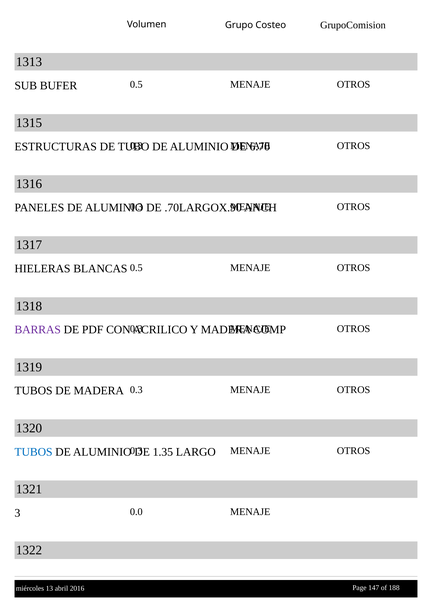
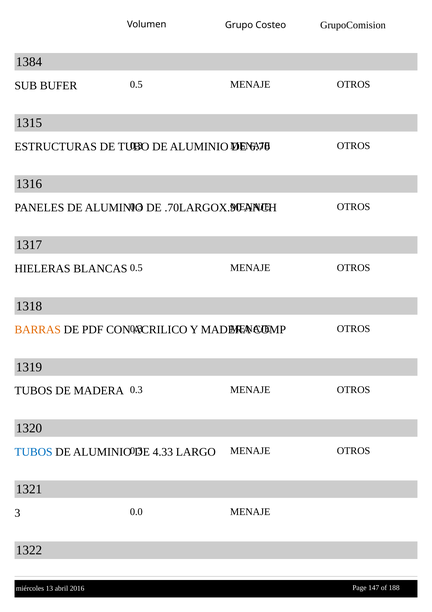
1313: 1313 -> 1384 (29, 62)
BARRAS colour: purple -> orange (38, 329)
1.35: 1.35 -> 4.33 (163, 451)
